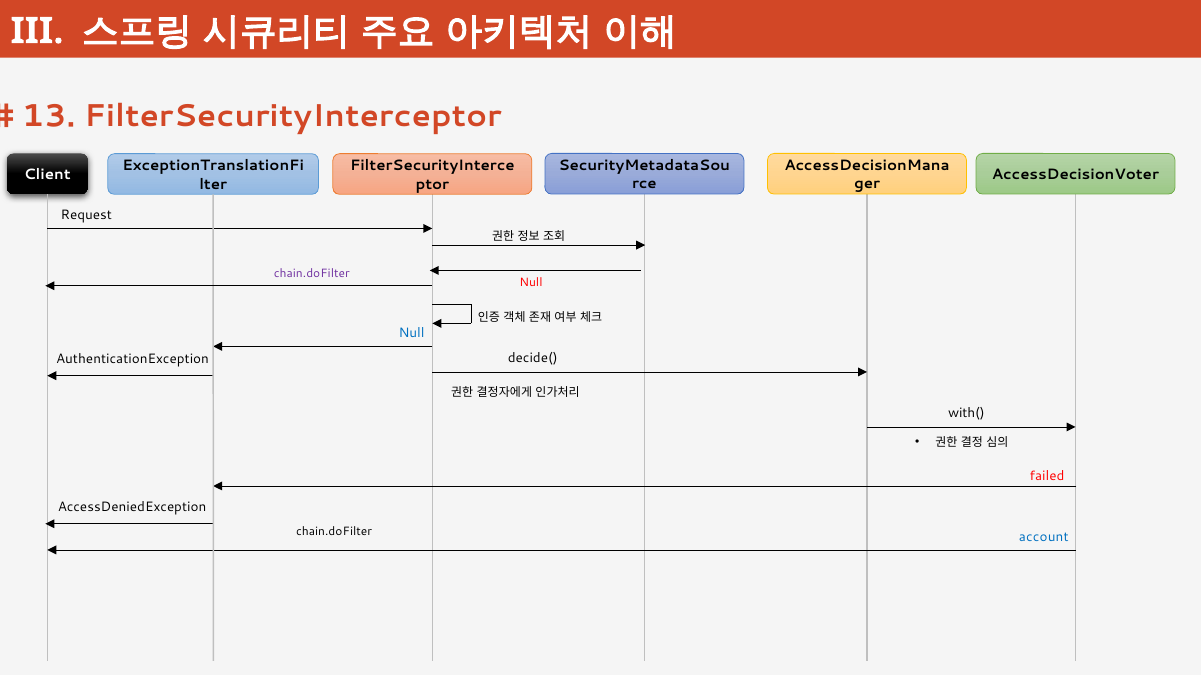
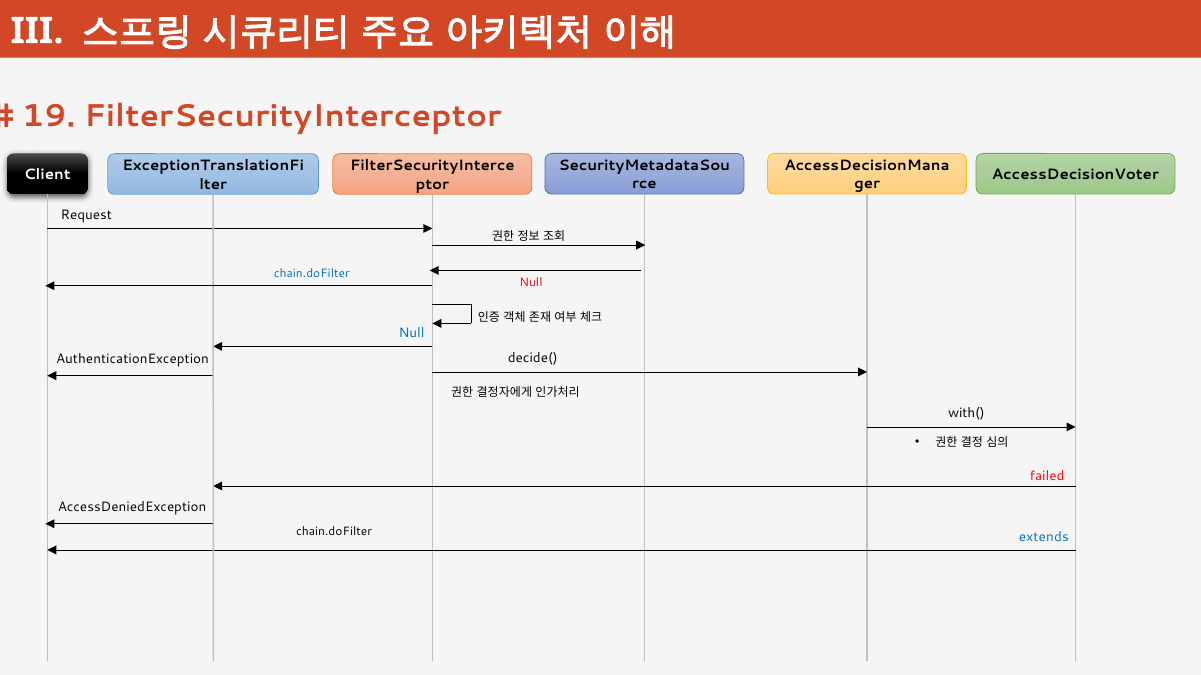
13: 13 -> 19 (48, 116)
chain.doFilter colour: purple -> blue (312, 274)
account: account -> extends (1044, 537)
